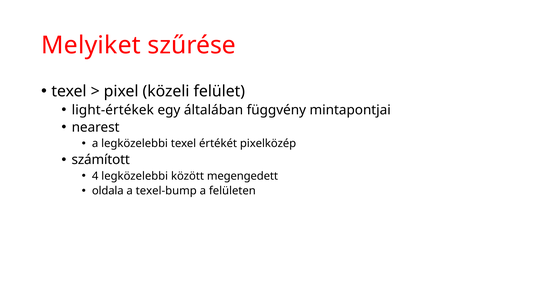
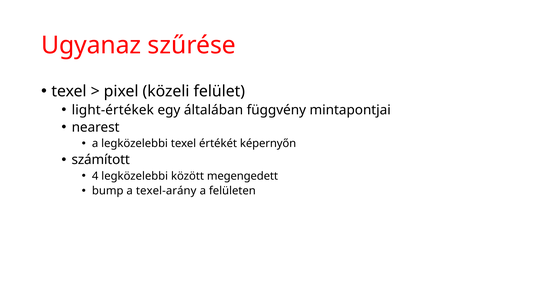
Melyiket: Melyiket -> Ugyanaz (91, 45)
pixelközép: pixelközép -> képernyőn (268, 144)
oldala: oldala -> bump (108, 191)
texel-bump: texel-bump -> texel-arány (166, 191)
